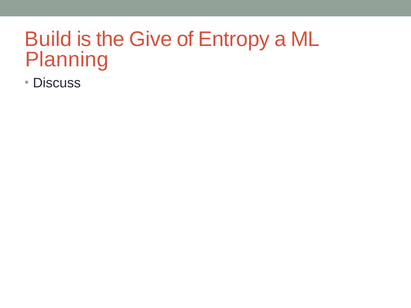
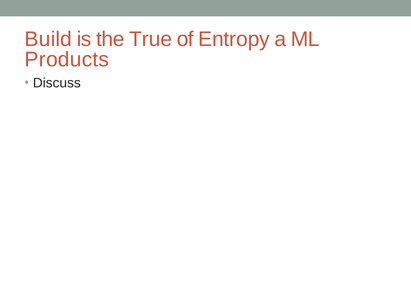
Give: Give -> True (151, 39)
Planning: Planning -> Products (67, 60)
